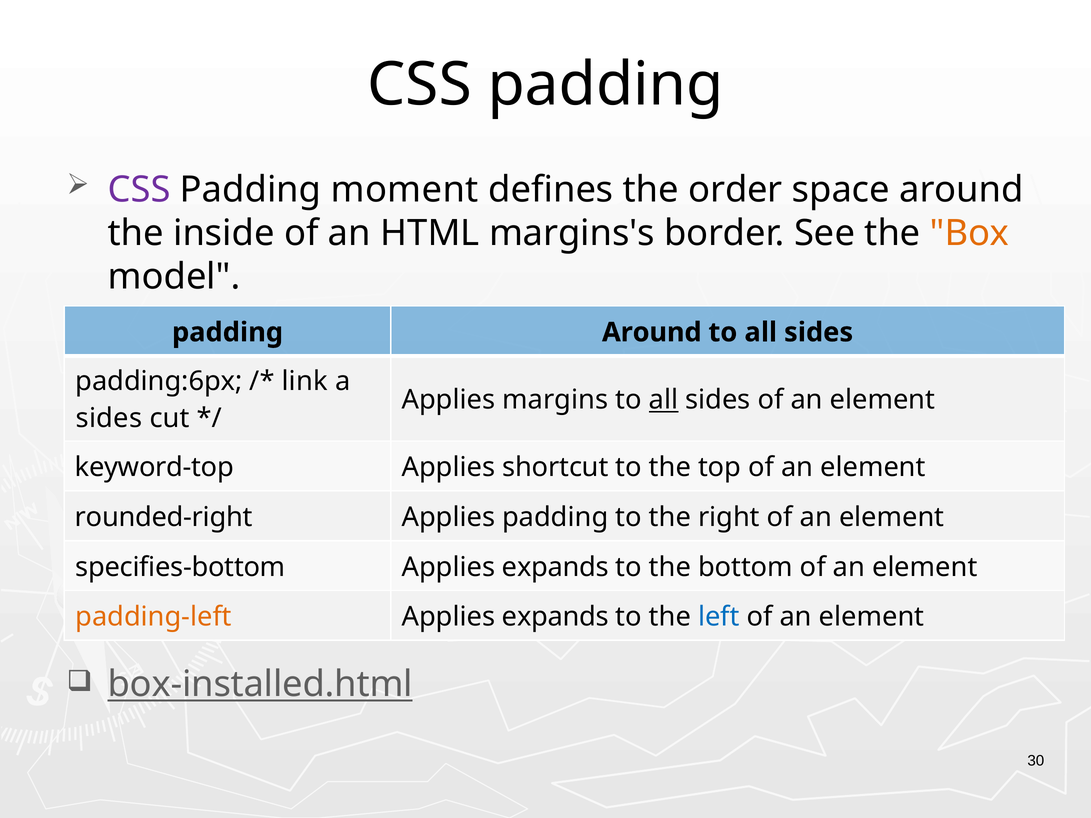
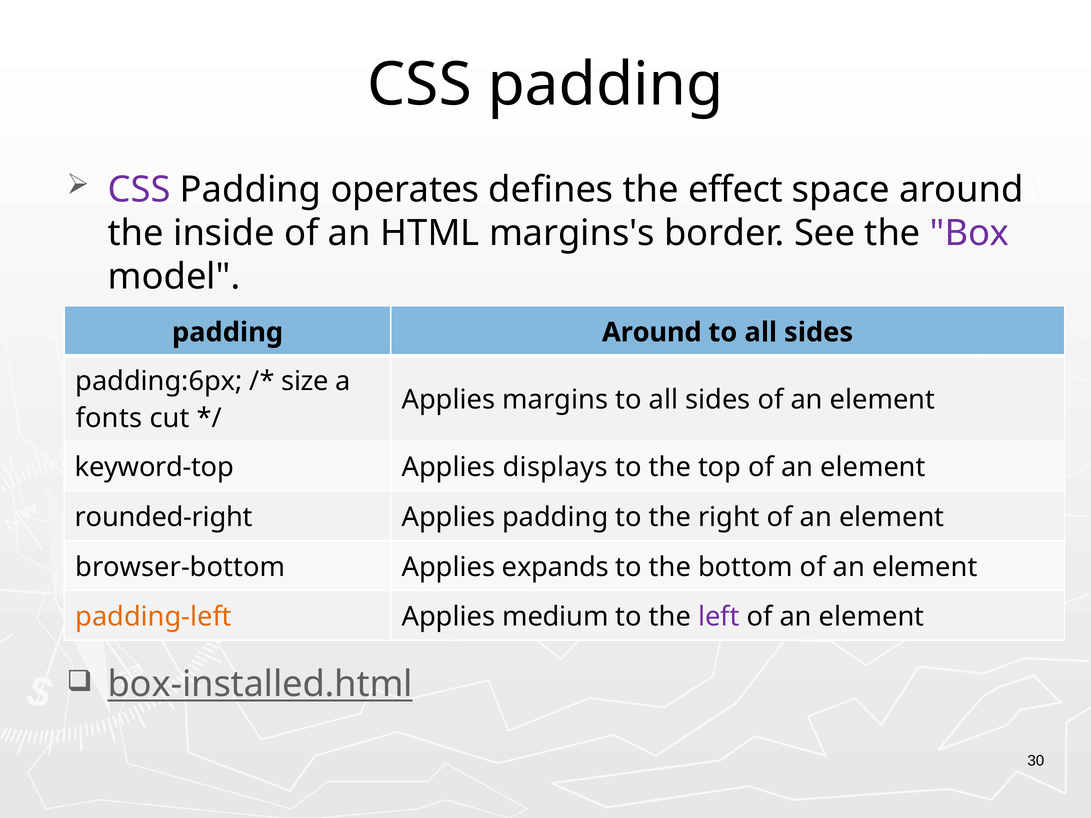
moment: moment -> operates (405, 190)
order: order -> effect (736, 190)
Box colour: orange -> purple (970, 233)
link: link -> size (305, 381)
all underline: present -> none (664, 400)
sides: sides -> fonts (109, 419)
shortcut: shortcut -> displays (555, 468)
specifies-bottom: specifies-bottom -> browser-bottom (180, 567)
expands: expands -> medium (555, 617)
left colour: blue -> purple (719, 617)
